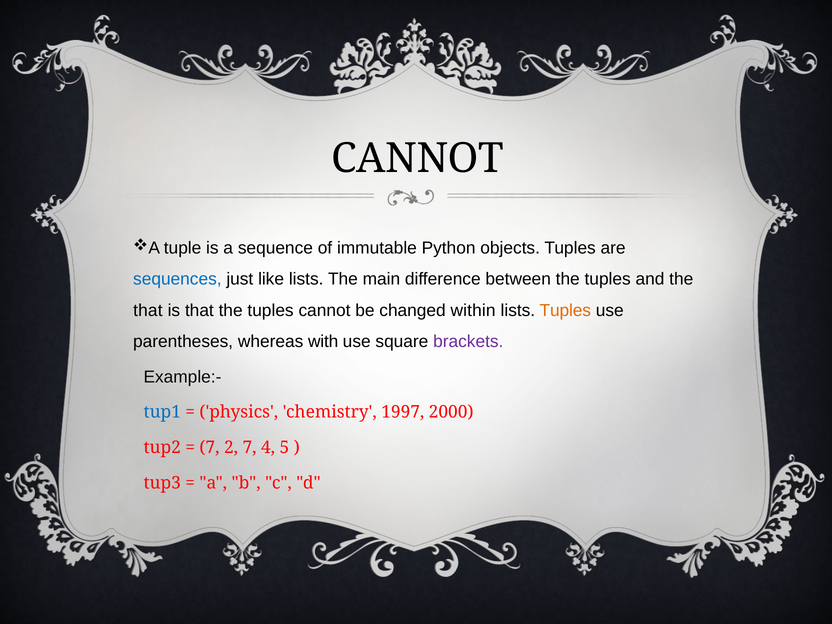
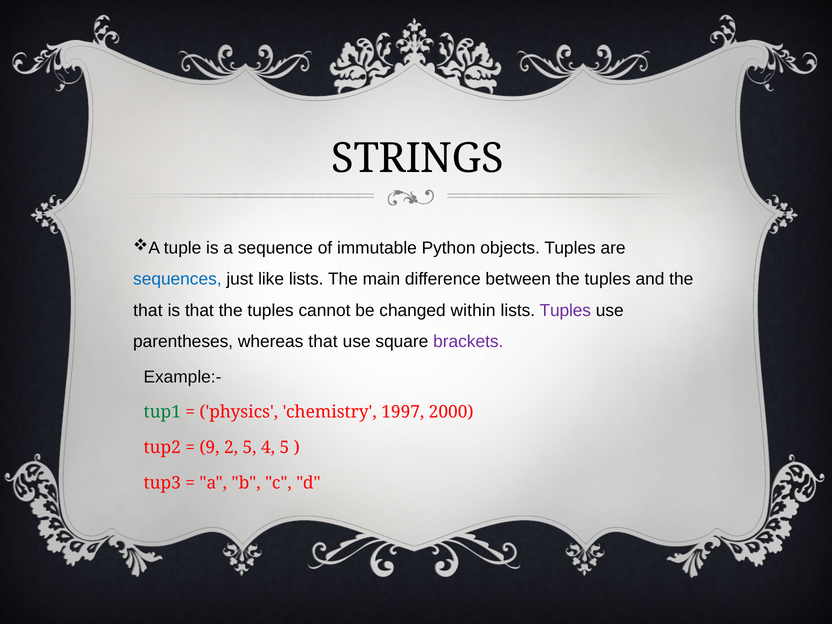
CANNOT: CANNOT -> STRINGS (418, 158)
Tuples colour: orange -> purple (565, 310)
whereas with: with -> that (323, 342)
tup1 colour: blue -> green (162, 412)
7: 7 -> 9 (210, 448)
2 7: 7 -> 5 (250, 448)
